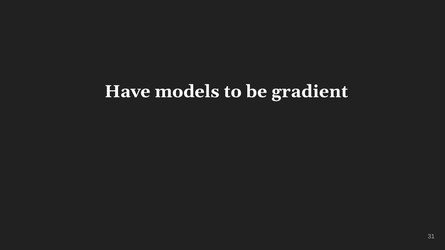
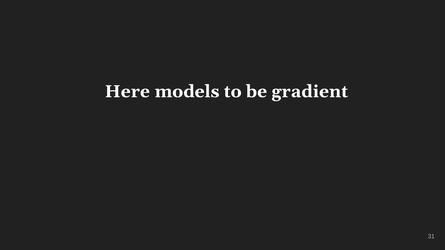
Have: Have -> Here (127, 92)
